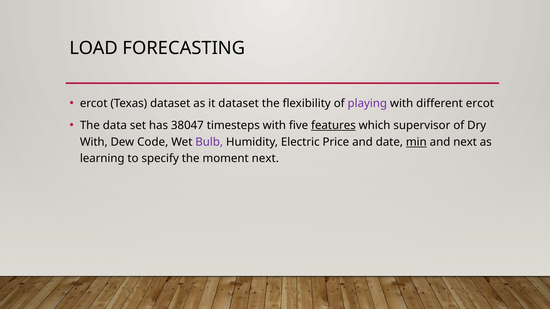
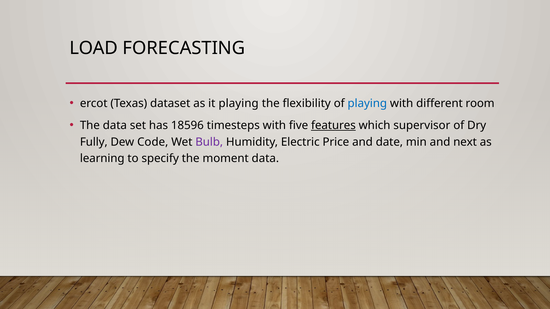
it dataset: dataset -> playing (239, 103)
playing colour: purple -> blue (367, 103)
different ercot: ercot -> room (480, 103)
38047: 38047 -> 18596 (187, 126)
With: With -> Fully (94, 142)
min underline: present -> none (416, 142)
moment next: next -> data (265, 159)
